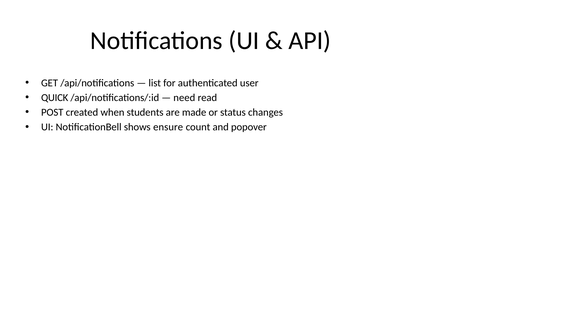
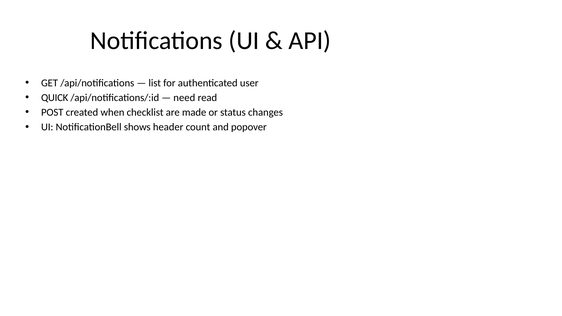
students: students -> checklist (145, 112)
ensure: ensure -> header (168, 127)
